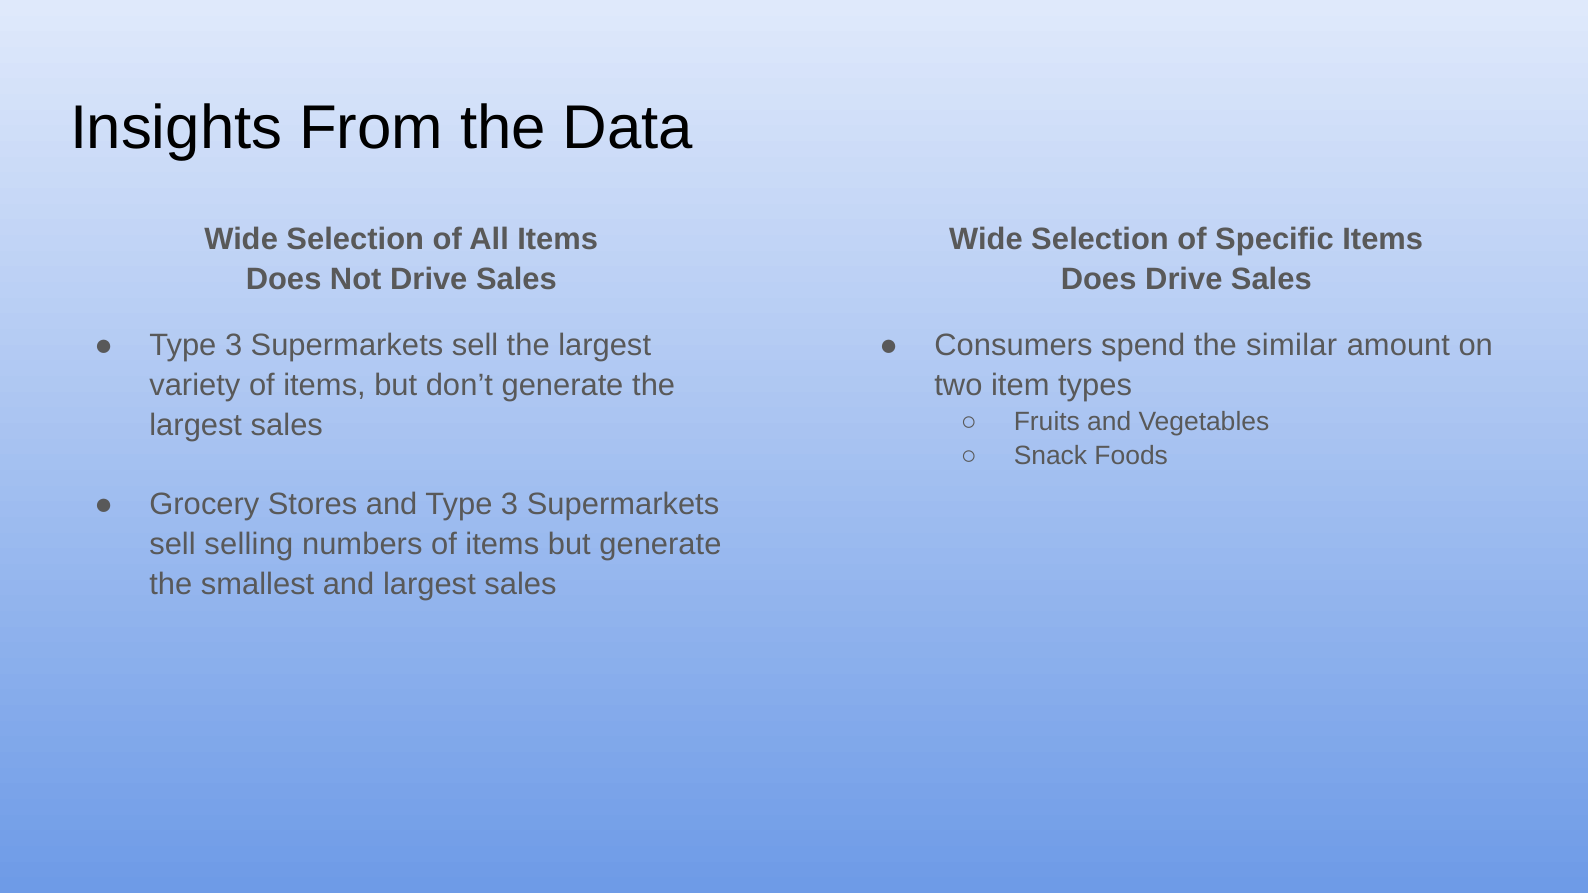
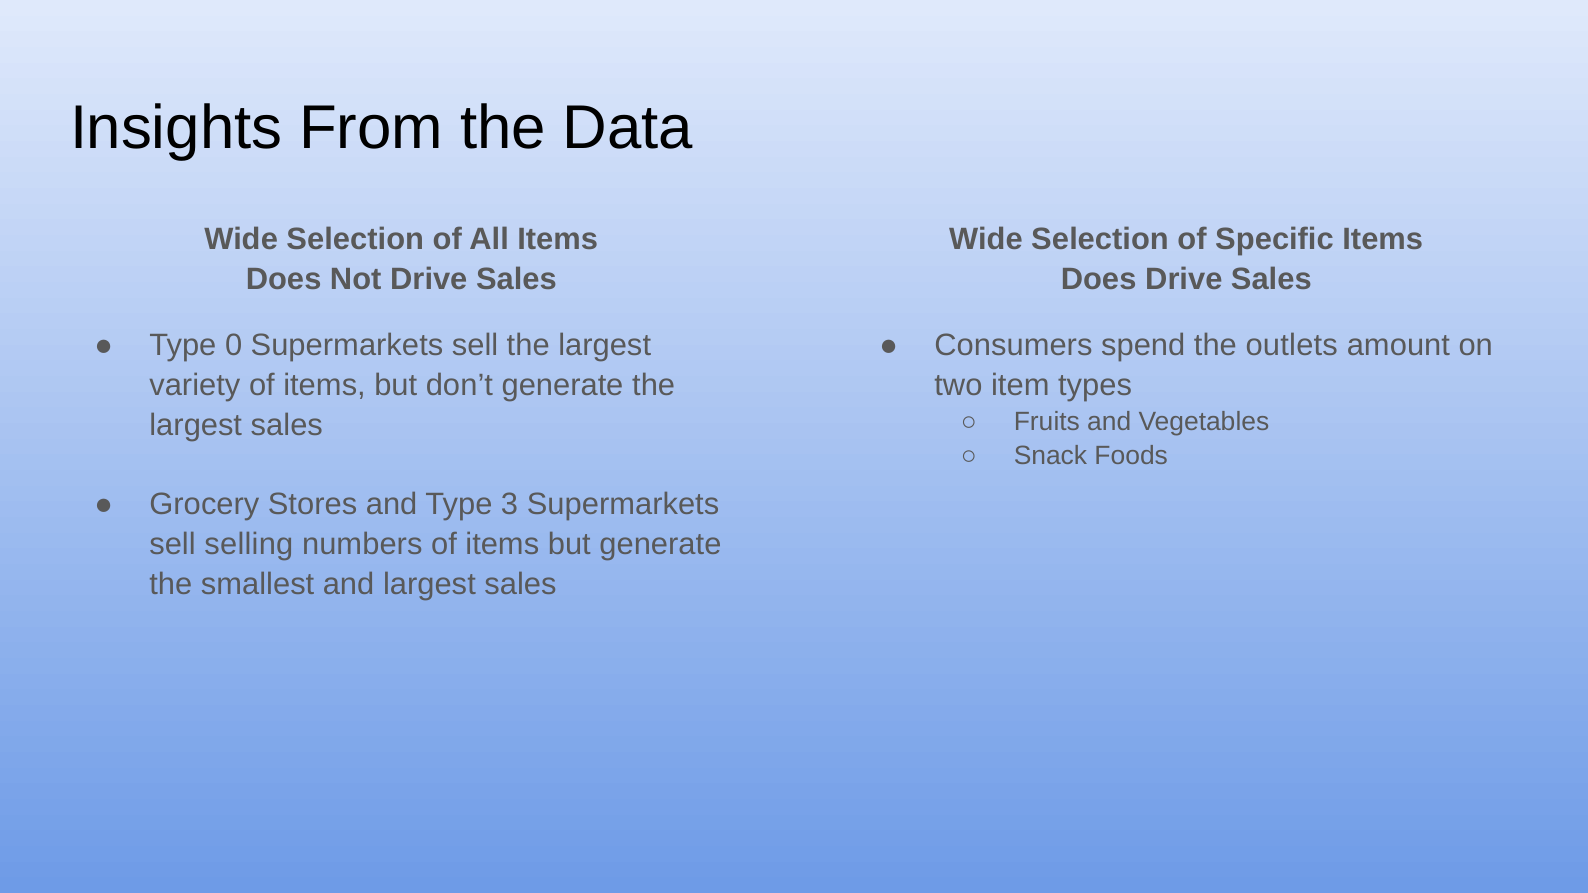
3: 3 -> 0 (234, 345)
similar: similar -> outlets (1292, 345)
